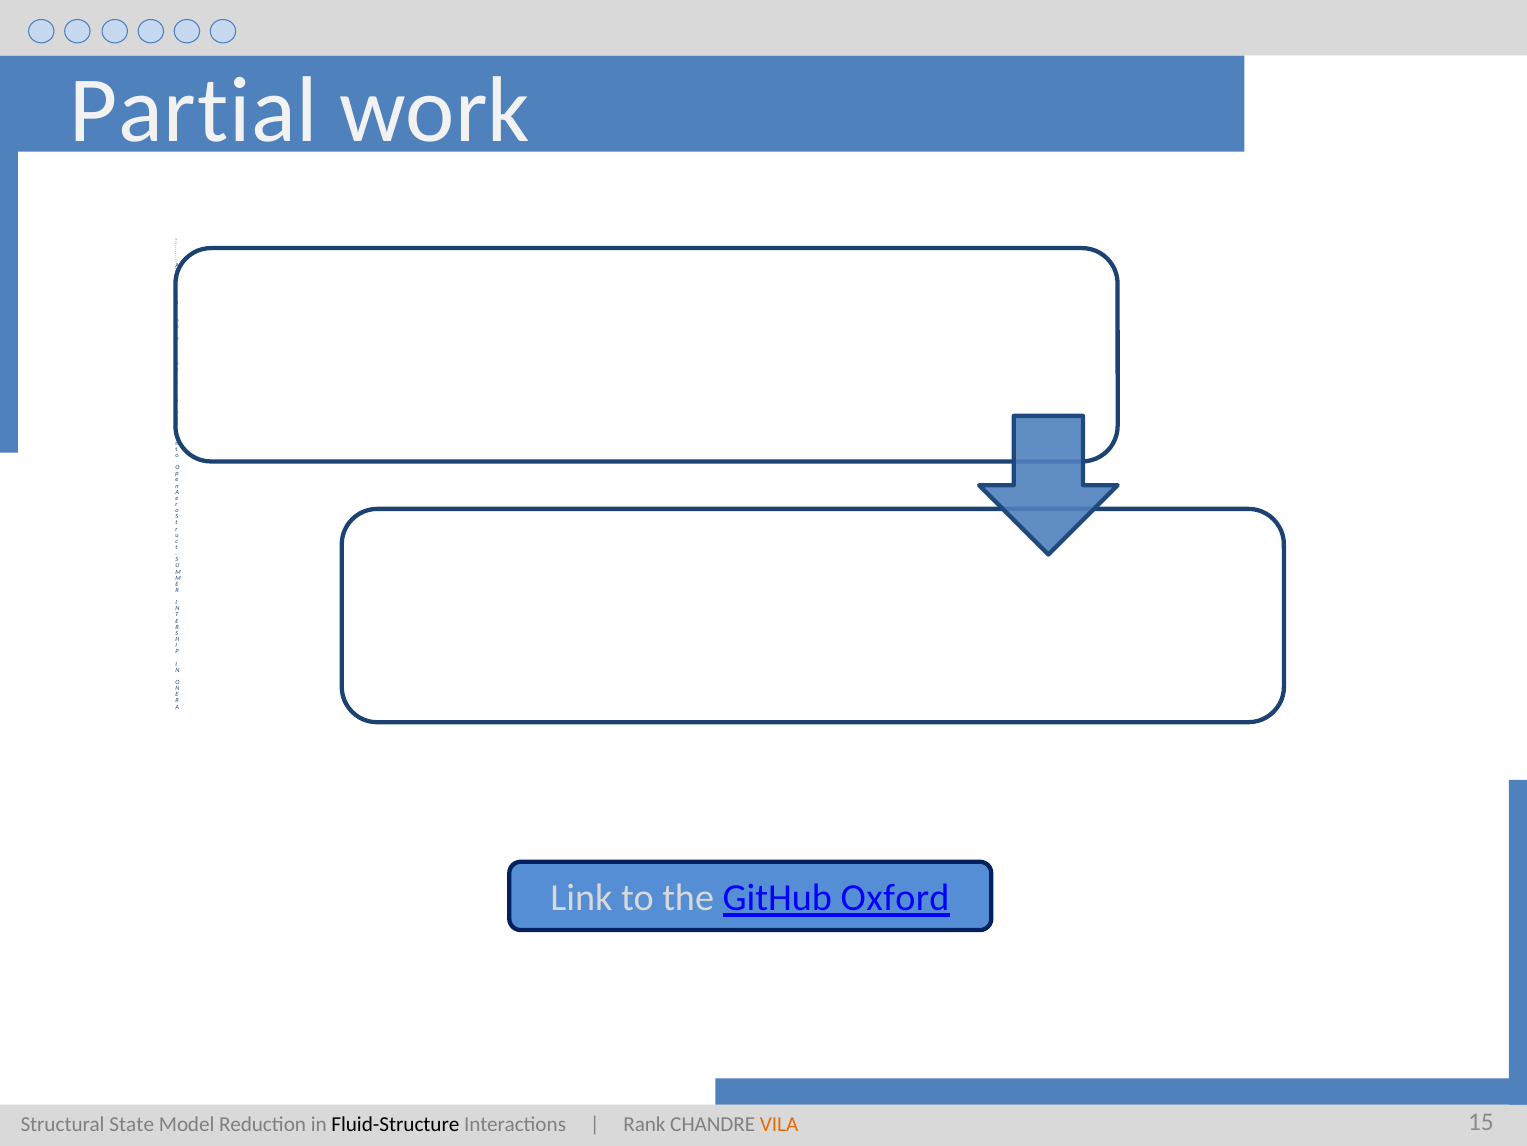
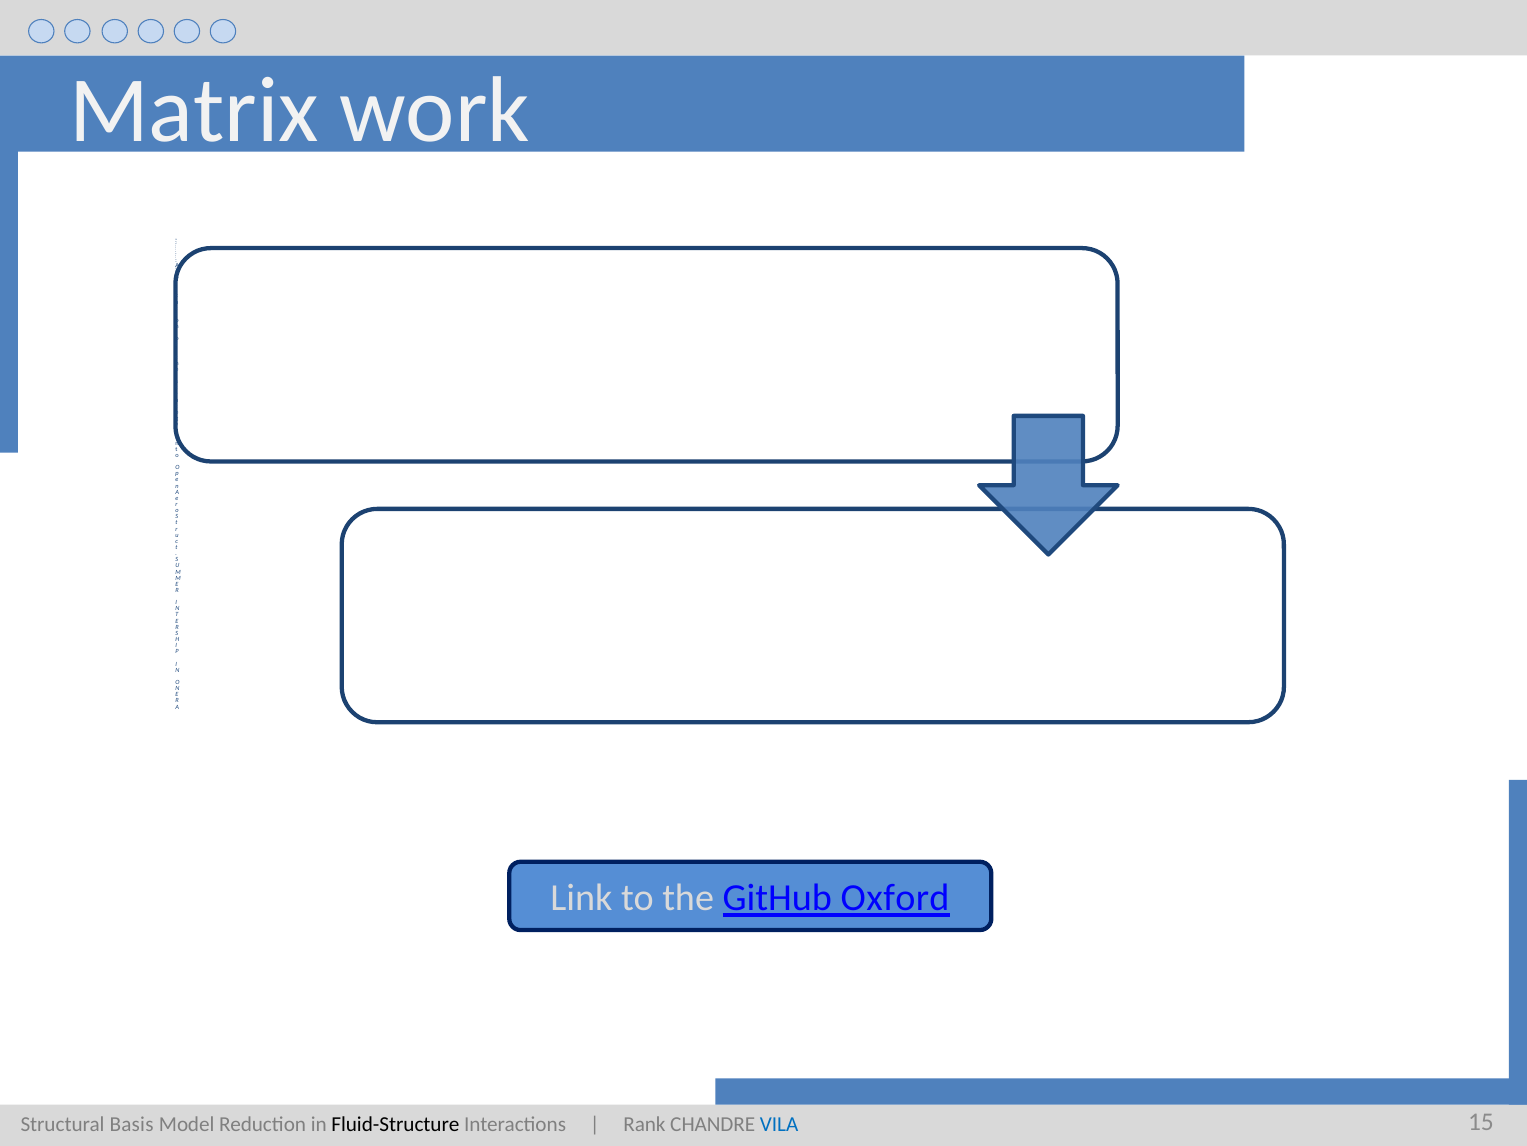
Partial: Partial -> Matrix (194, 110)
State: State -> Basis (132, 1123)
VILA colour: orange -> blue (779, 1123)
